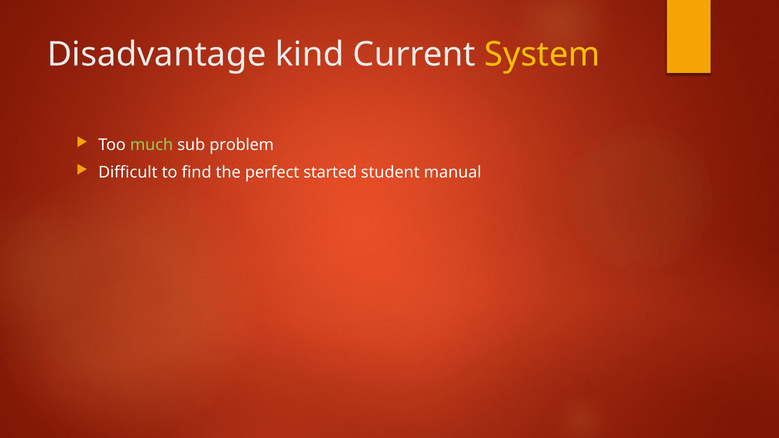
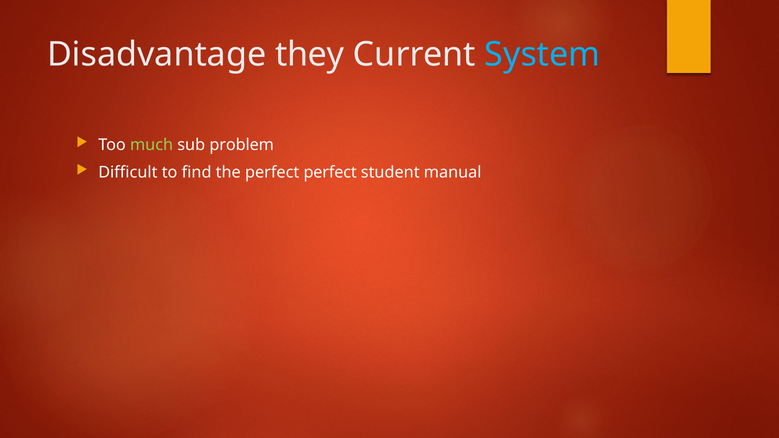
kind: kind -> they (310, 55)
System colour: yellow -> light blue (542, 55)
perfect started: started -> perfect (330, 173)
